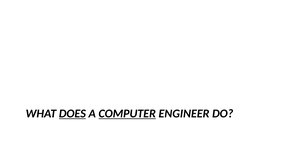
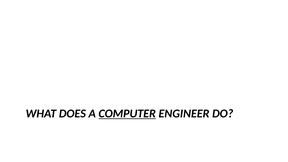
DOES underline: present -> none (72, 114)
